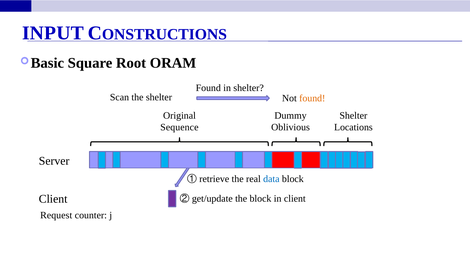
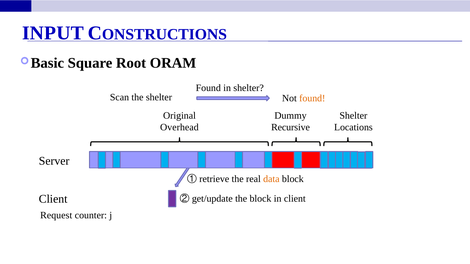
Sequence: Sequence -> Overhead (179, 127)
Oblivious: Oblivious -> Recursive (291, 127)
data colour: blue -> orange (271, 179)
